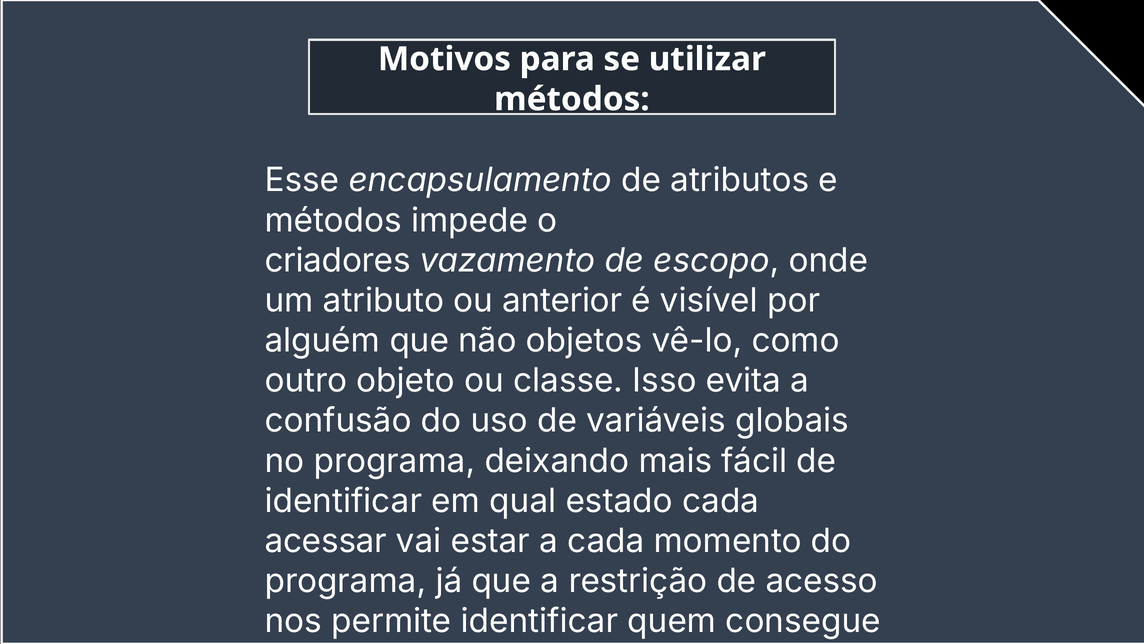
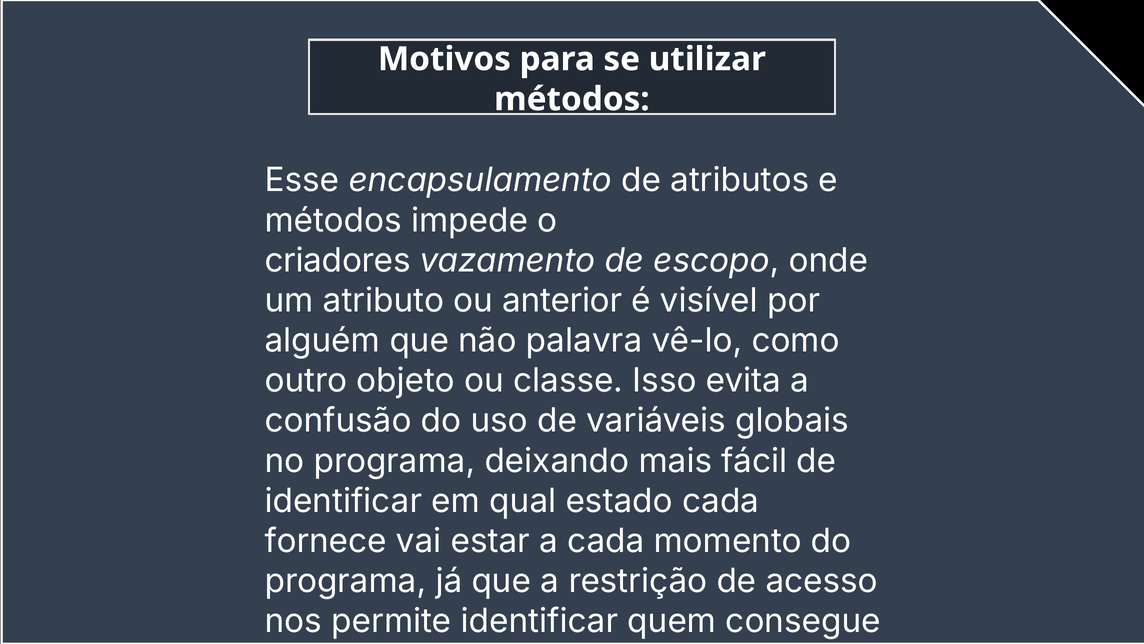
objetos: objetos -> palavra (584, 340)
acessar: acessar -> fornece (326, 541)
